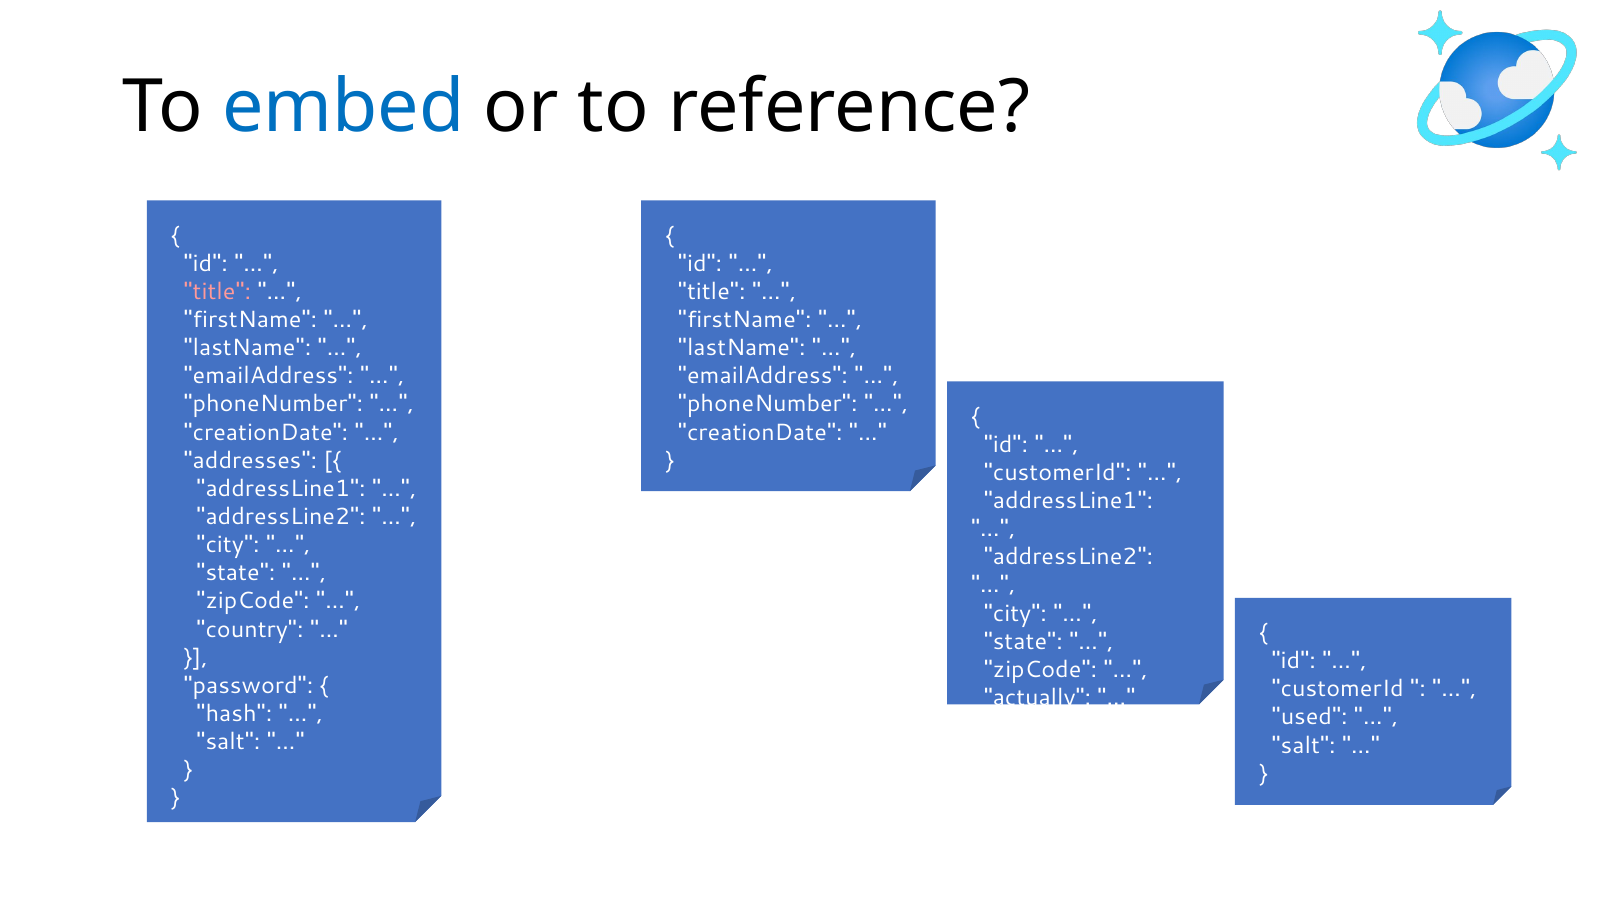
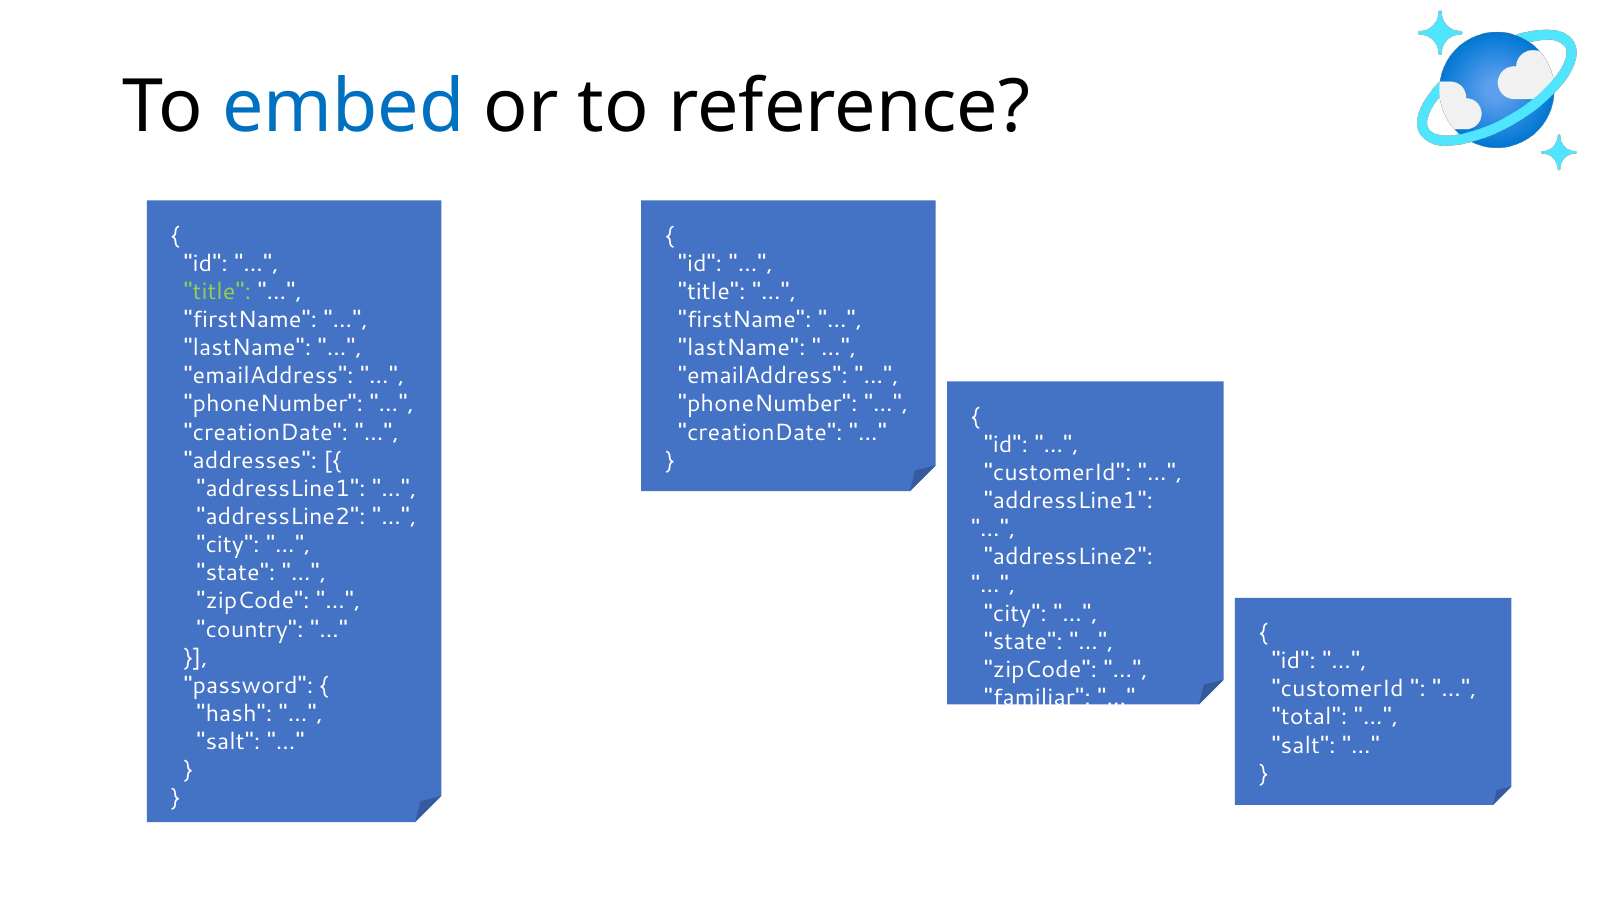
title colour: pink -> light green (217, 292)
actually: actually -> familiar (1037, 698)
used: used -> total (1310, 717)
